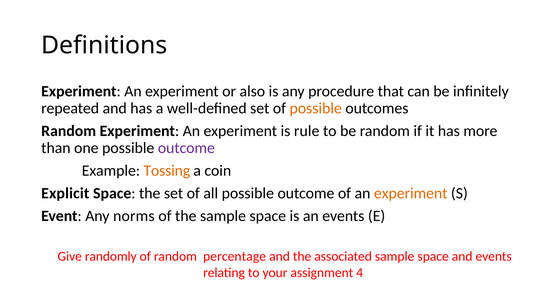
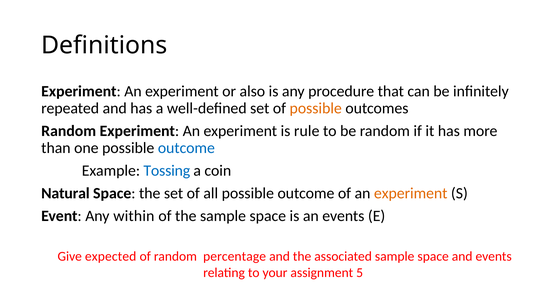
outcome colour: purple -> blue (186, 148)
Tossing colour: orange -> blue (167, 171)
Explicit: Explicit -> Natural (65, 193)
norms: norms -> within (134, 216)
randomly: randomly -> expected (111, 257)
4: 4 -> 5 (360, 273)
